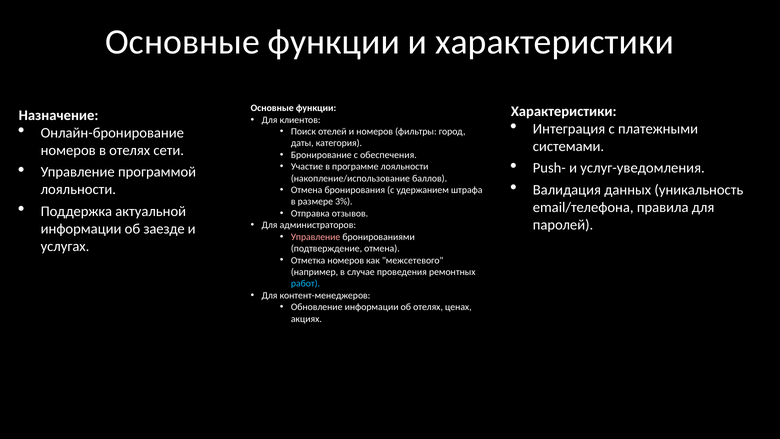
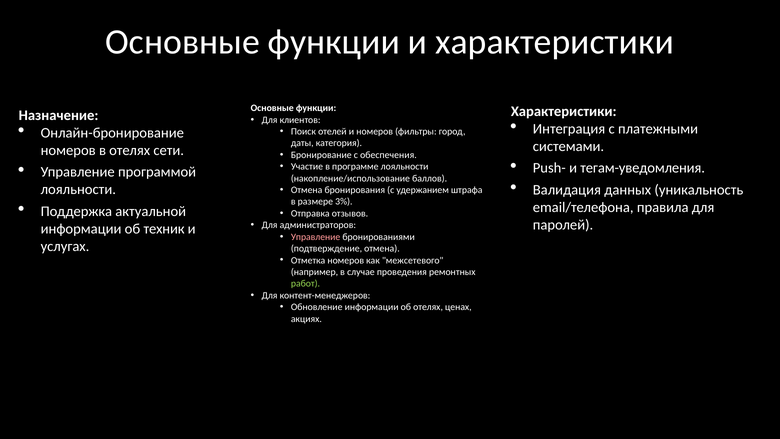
услуг-уведомления: услуг-уведомления -> тегам-уведомления (643, 168)
заезде: заезде -> техник (164, 229)
работ colour: light blue -> light green (305, 284)
